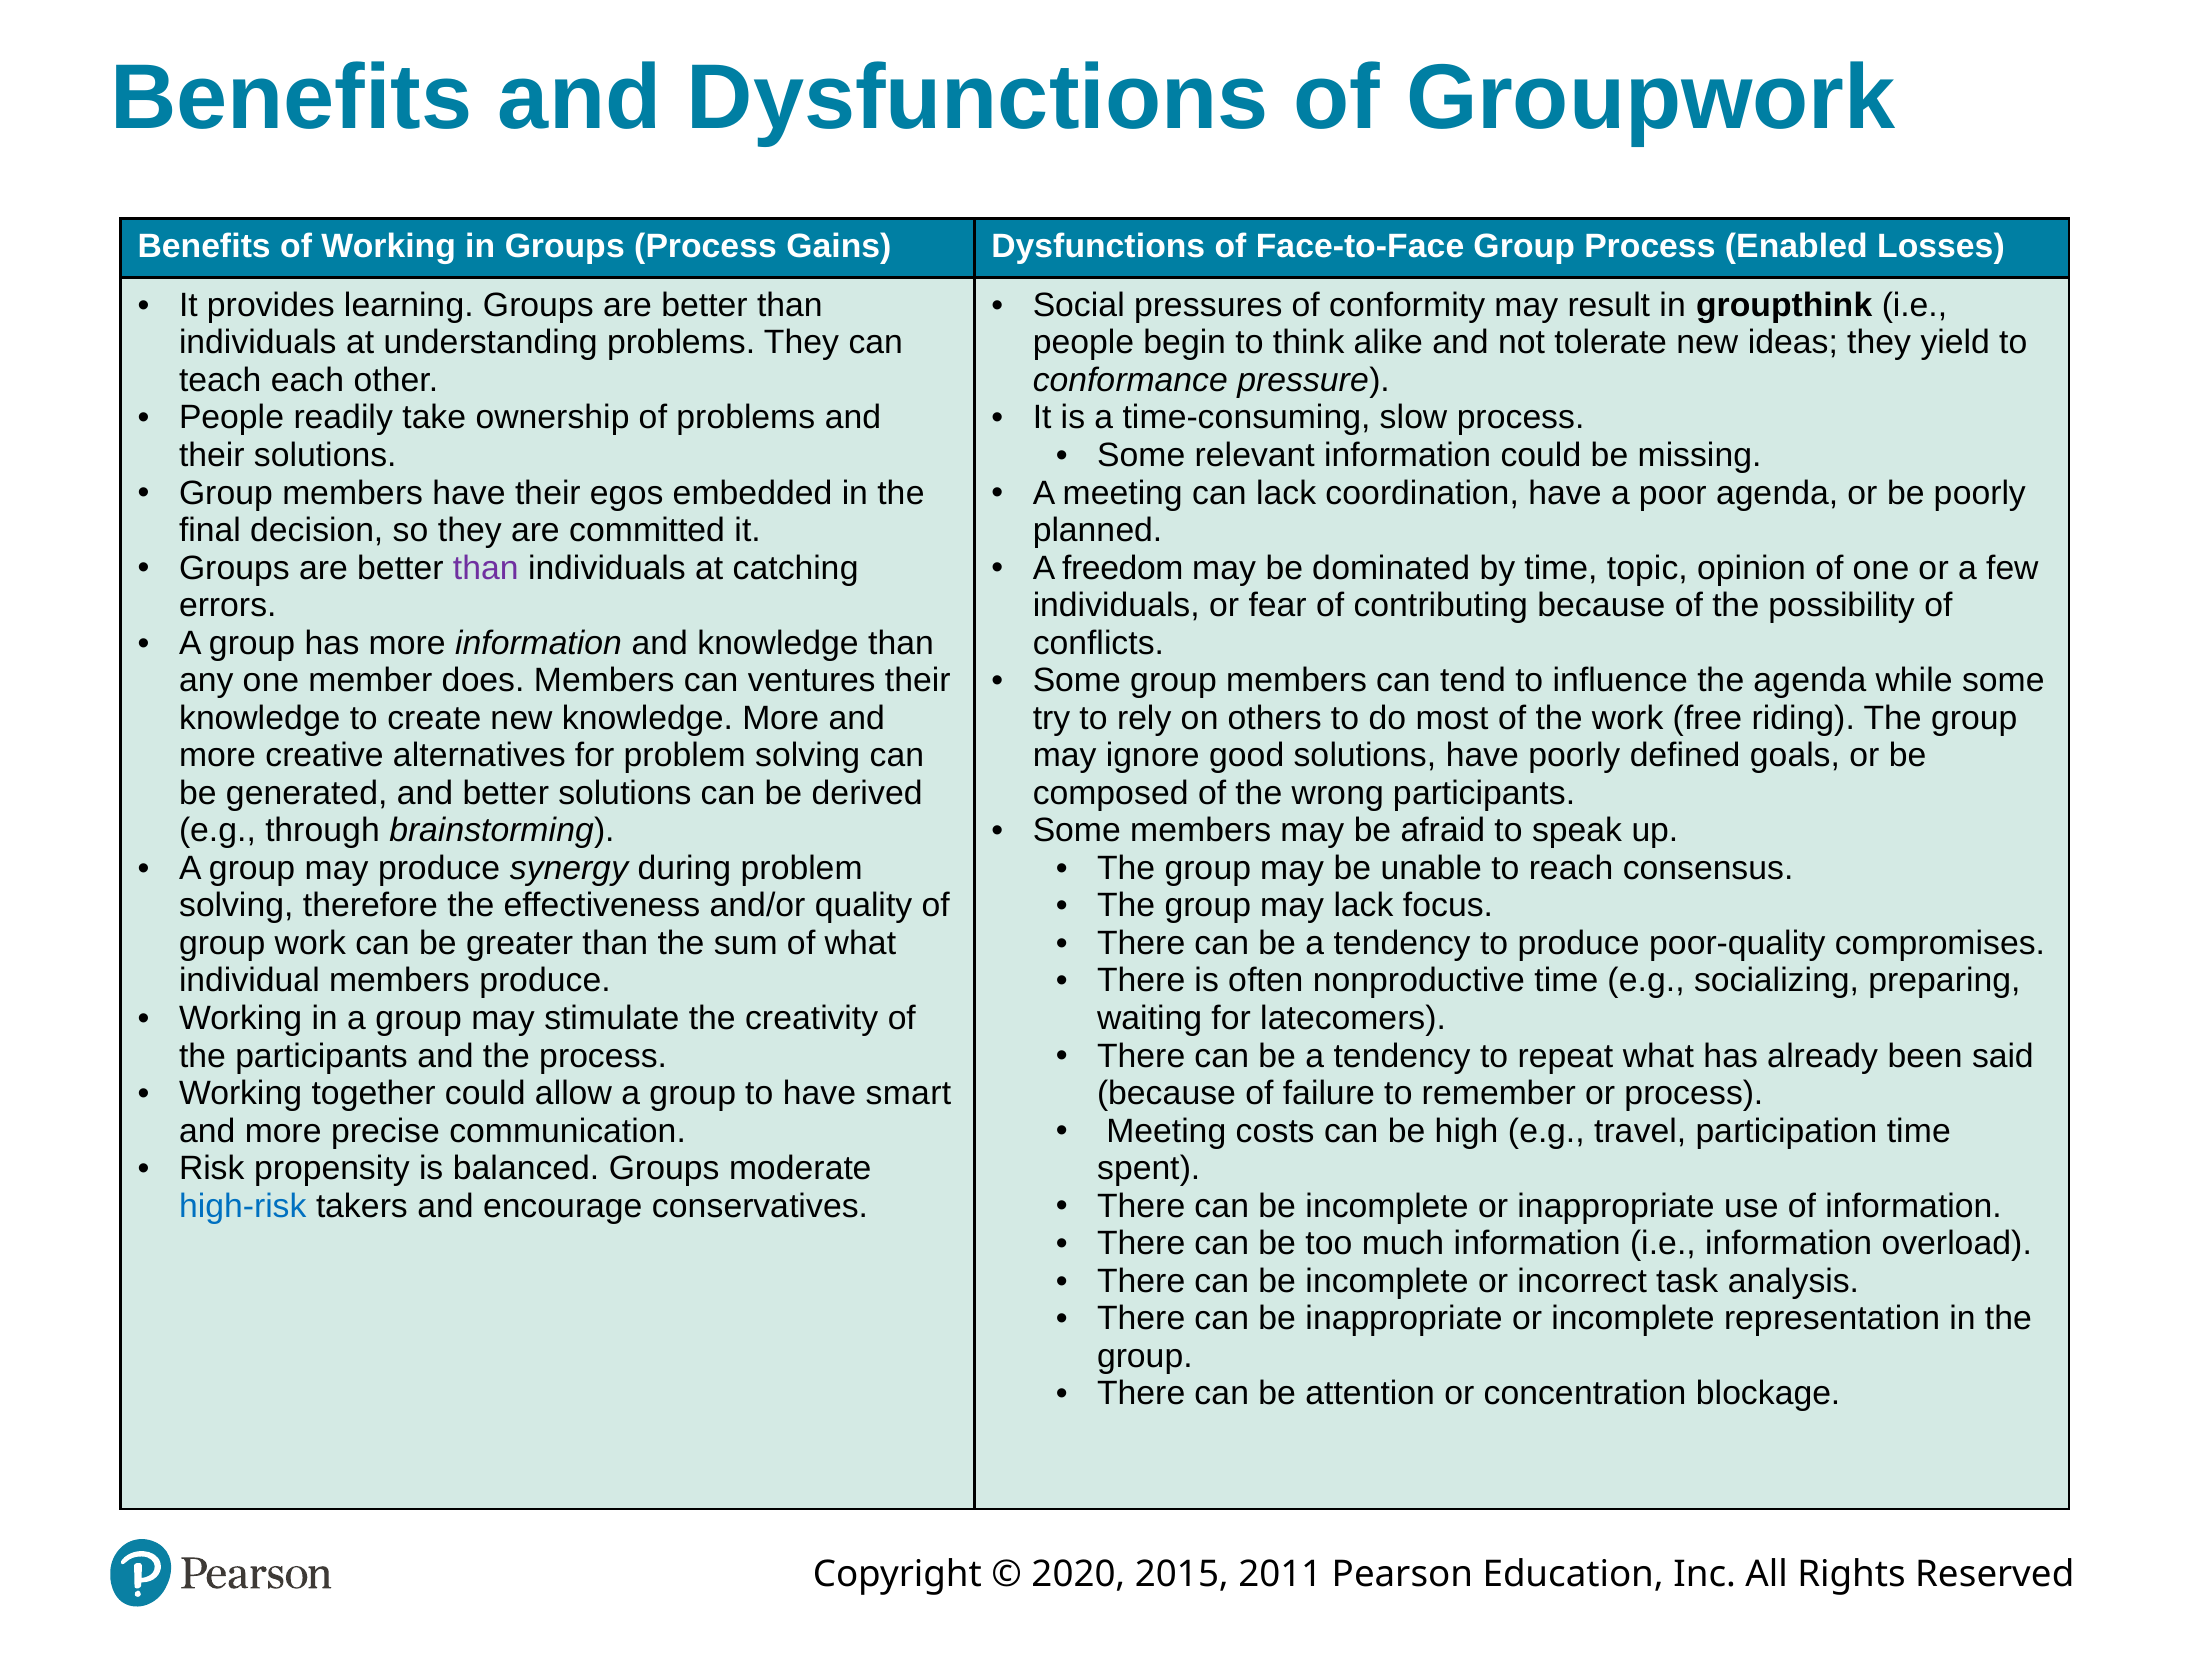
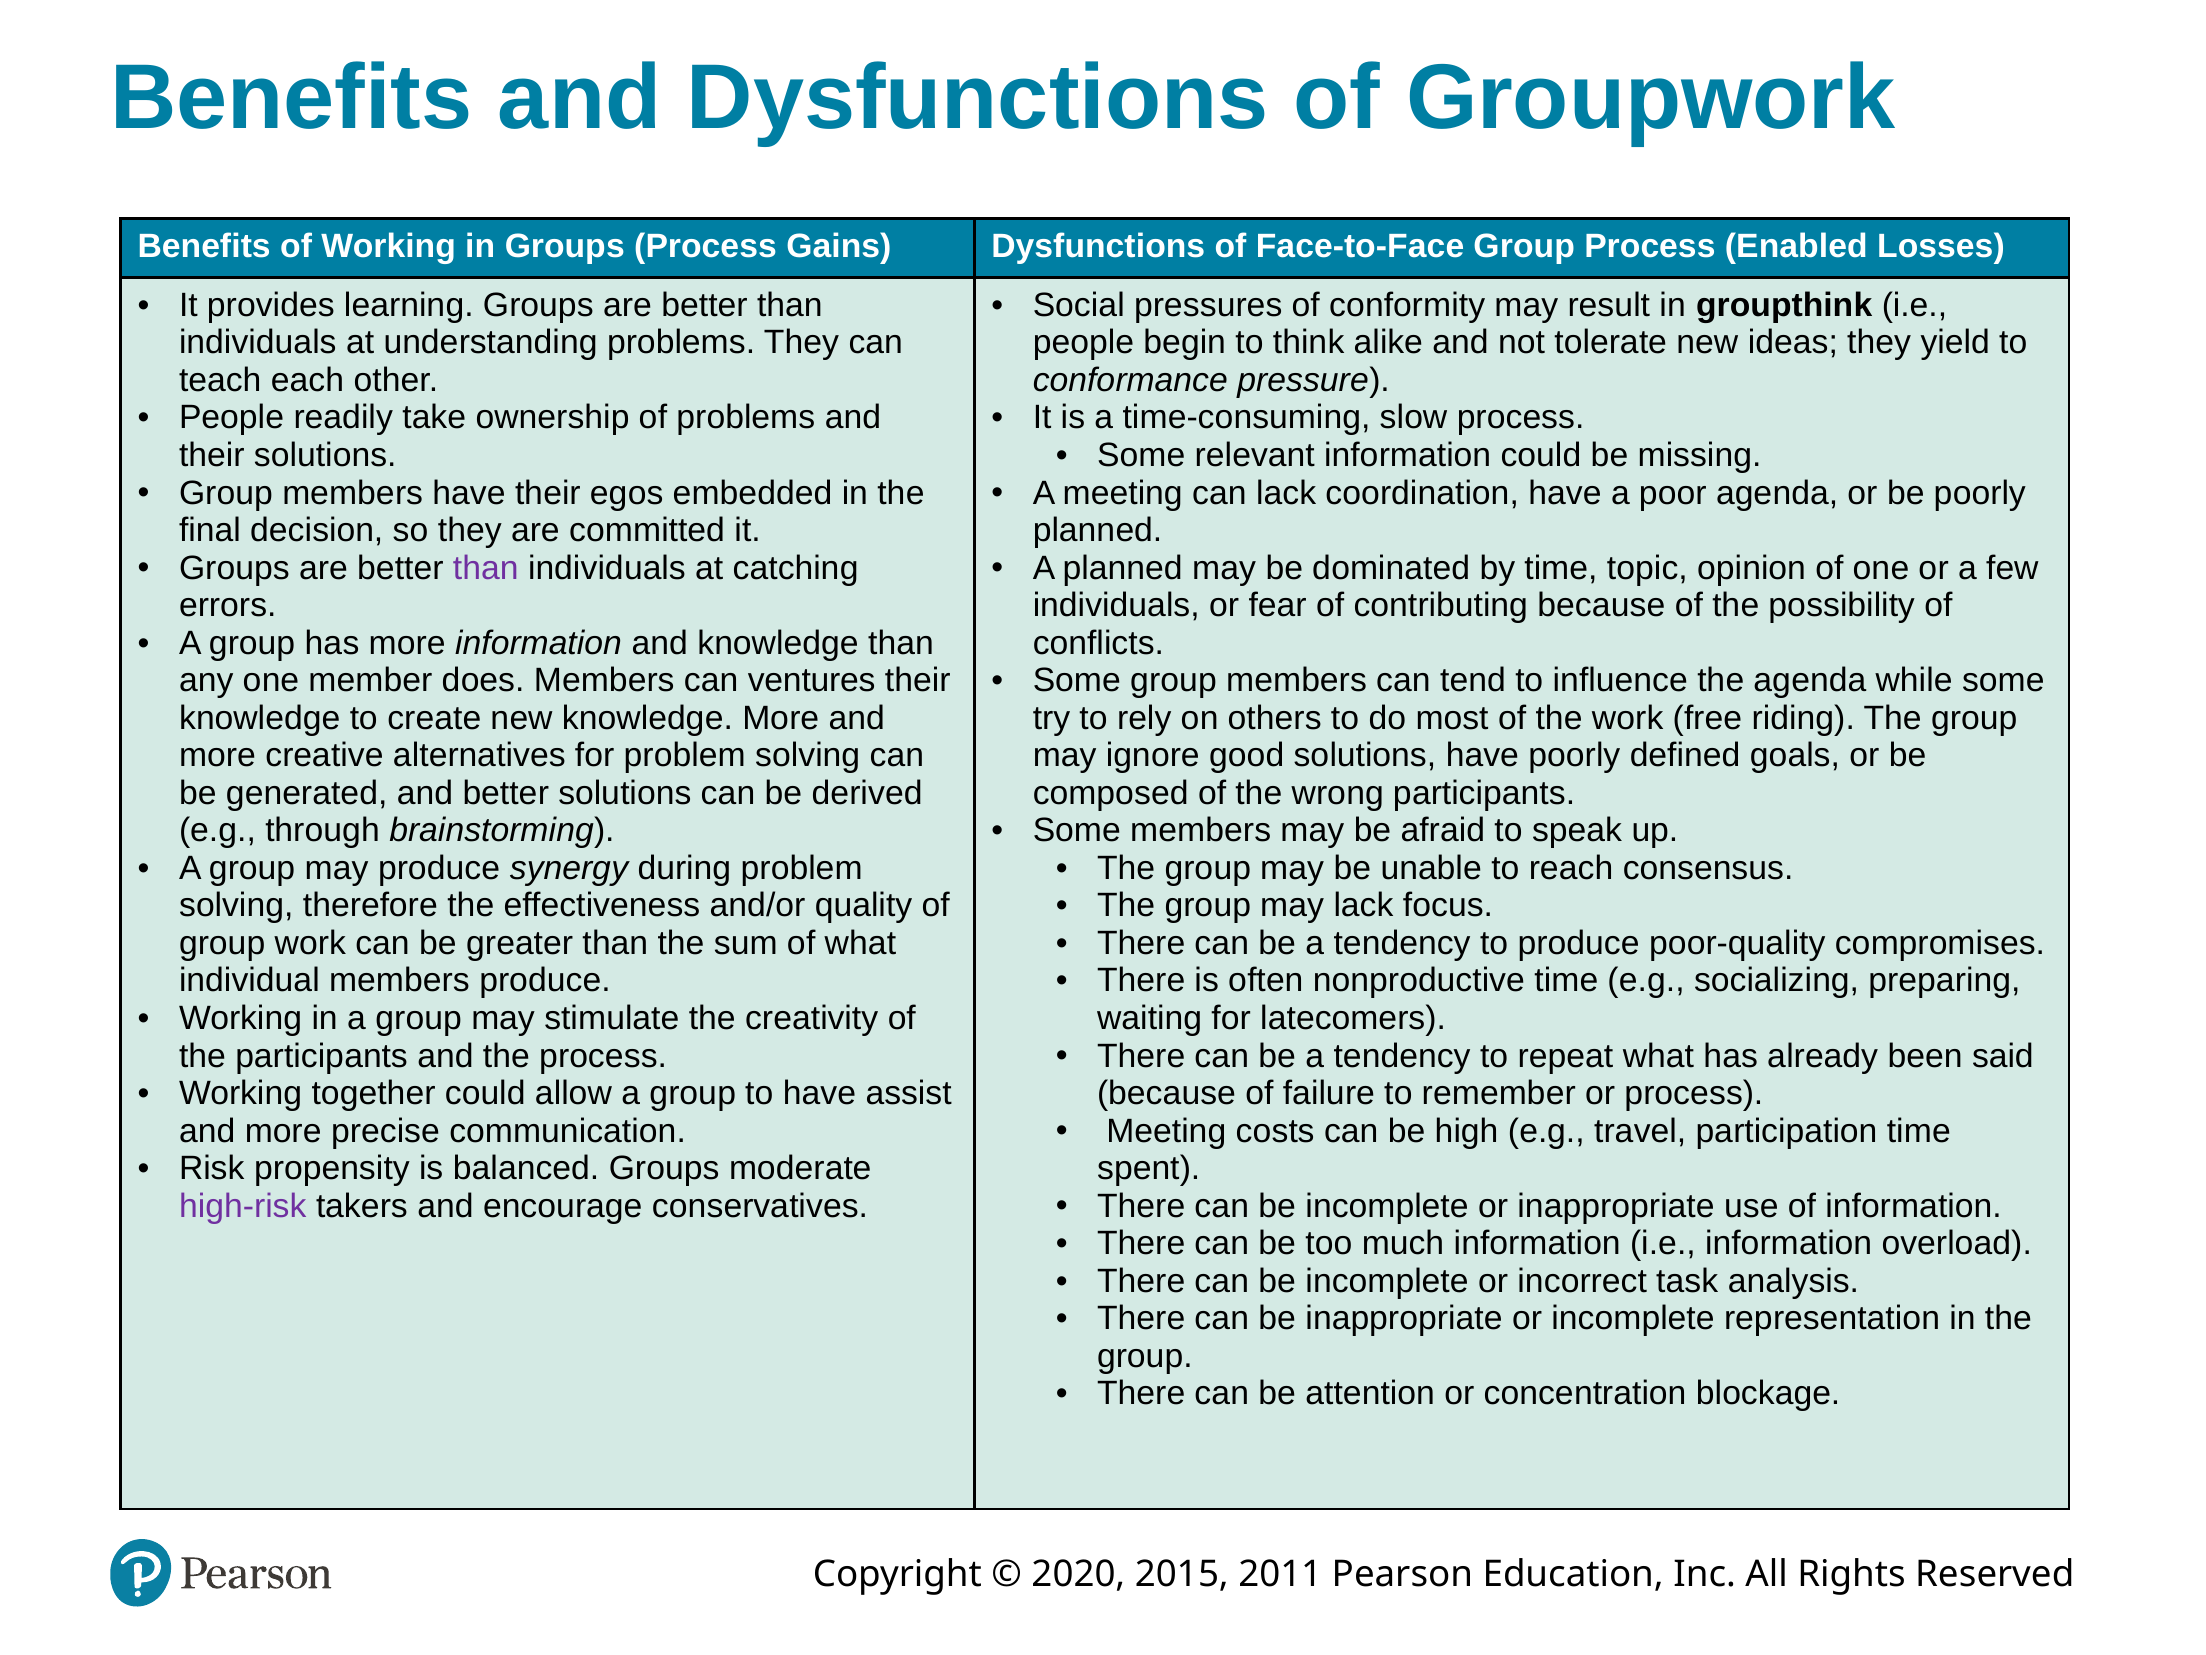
A freedom: freedom -> planned (1123, 568)
smart: smart -> assist (909, 1093)
high-risk colour: blue -> purple (243, 1206)
